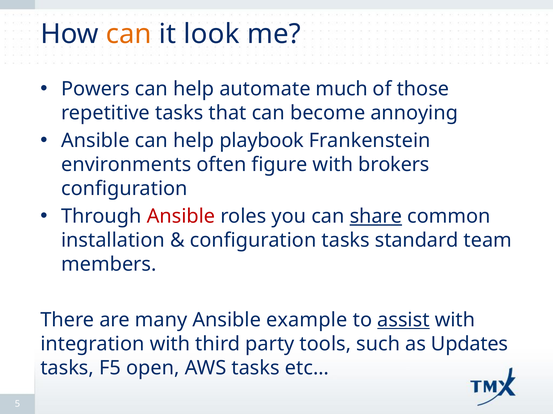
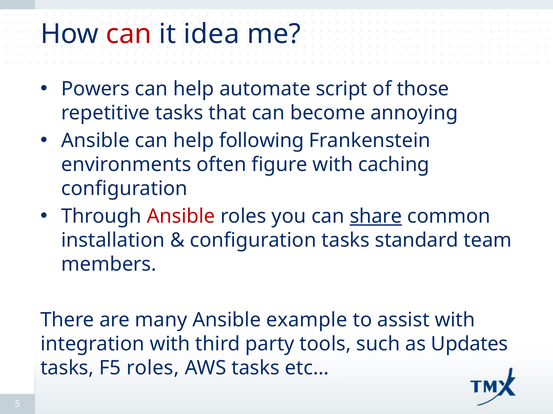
can colour: orange -> red (129, 34)
look: look -> idea (212, 34)
much: much -> script (342, 89)
playbook: playbook -> following (262, 141)
brokers: brokers -> caching (394, 165)
assist underline: present -> none (403, 321)
F5 open: open -> roles (153, 368)
